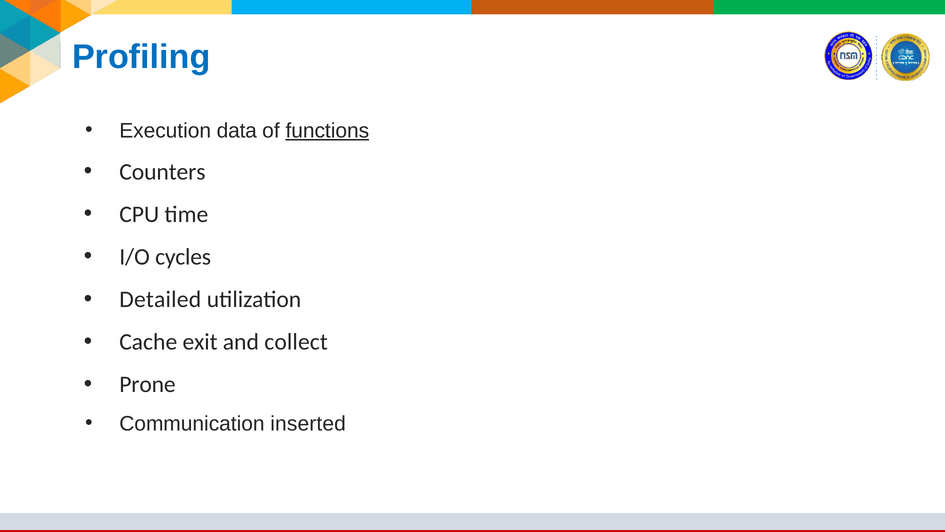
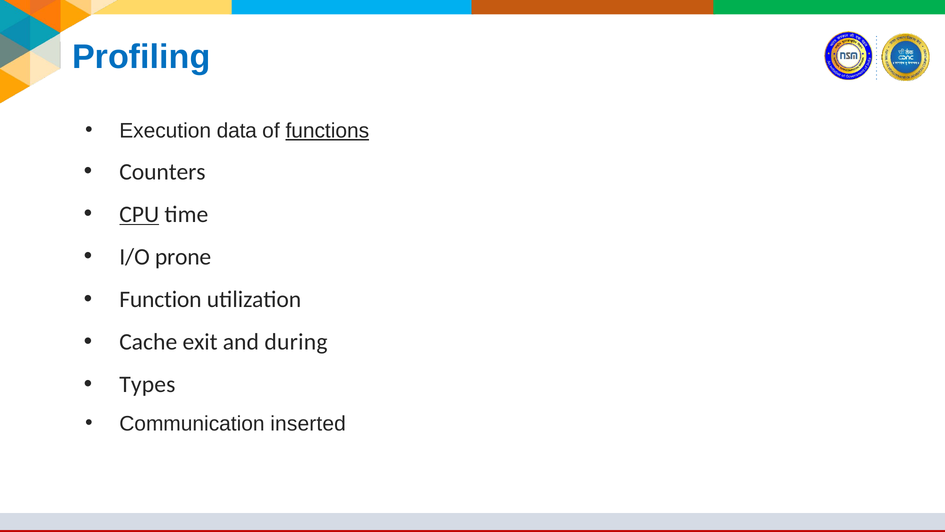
CPU underline: none -> present (139, 214)
cycles: cycles -> prone (183, 257)
Detailed: Detailed -> Function (160, 299)
collect: collect -> during (296, 342)
Prone: Prone -> Types (147, 384)
